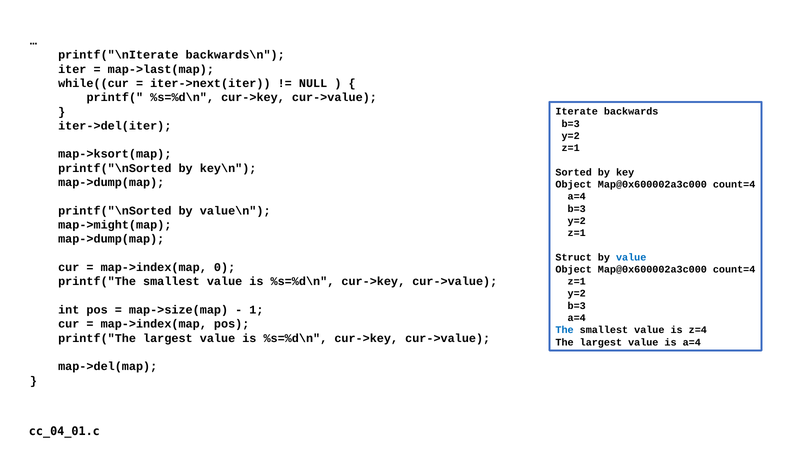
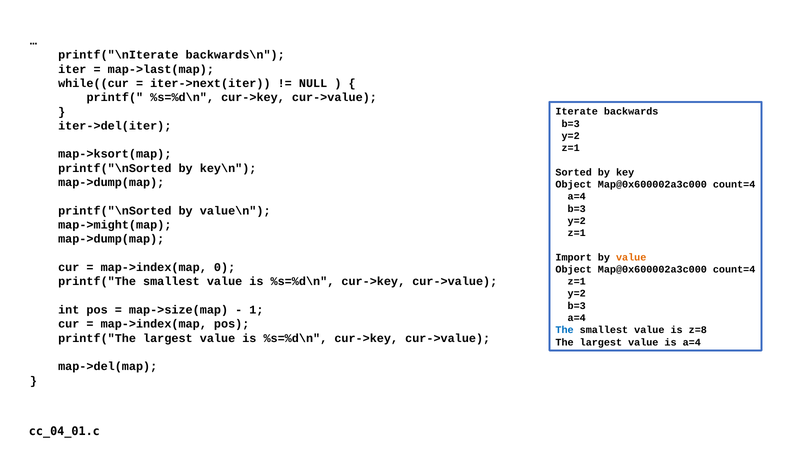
Struct: Struct -> Import (574, 257)
value colour: blue -> orange (631, 257)
z=4: z=4 -> z=8 (698, 330)
